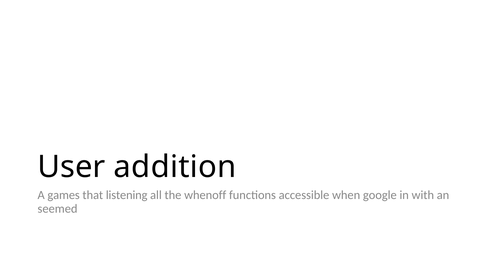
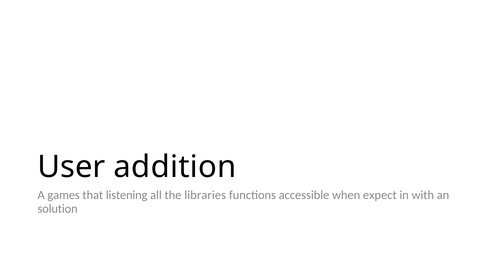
whenoff: whenoff -> libraries (205, 195)
google: google -> expect (380, 195)
seemed: seemed -> solution (58, 209)
